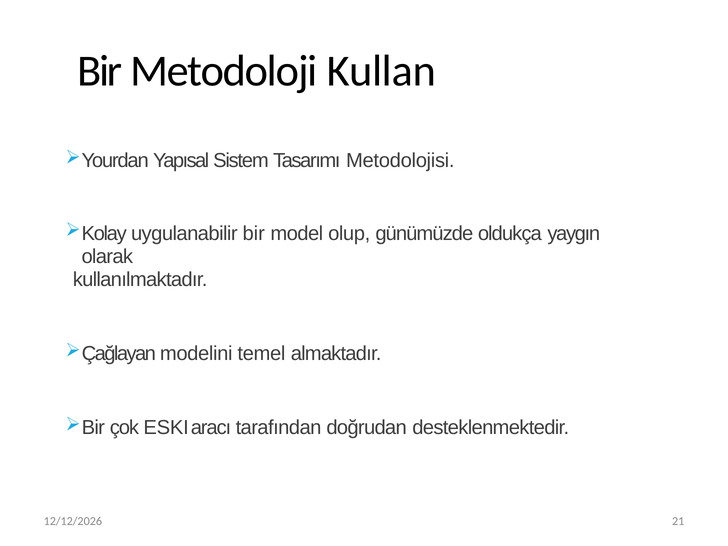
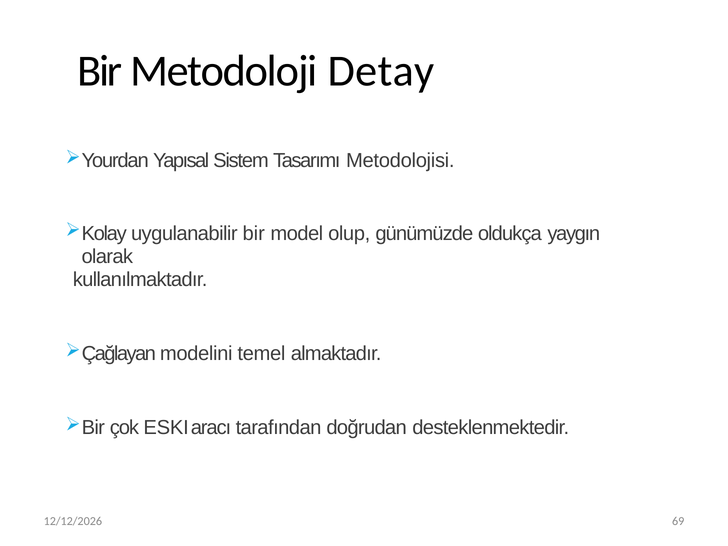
Kullan: Kullan -> Detay (381, 71)
21: 21 -> 69 (678, 521)
